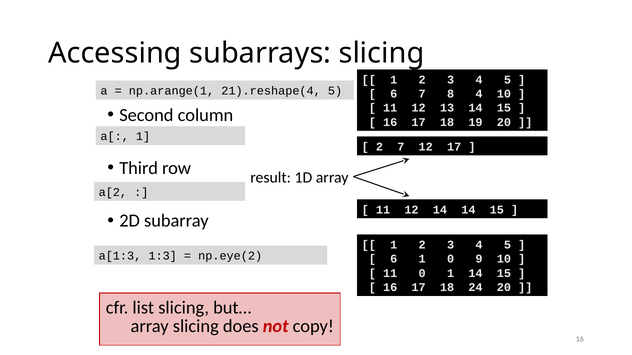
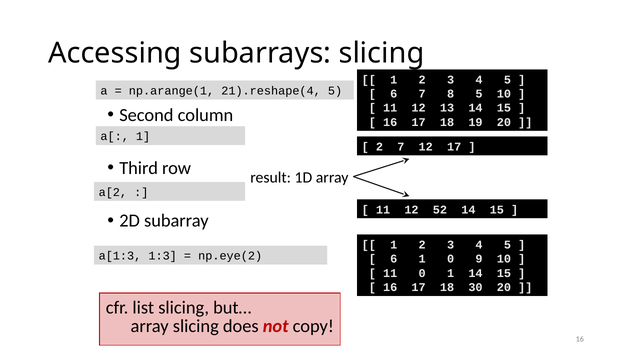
8 4: 4 -> 5 (479, 94)
12 14: 14 -> 52 (440, 210)
24: 24 -> 30 (475, 288)
